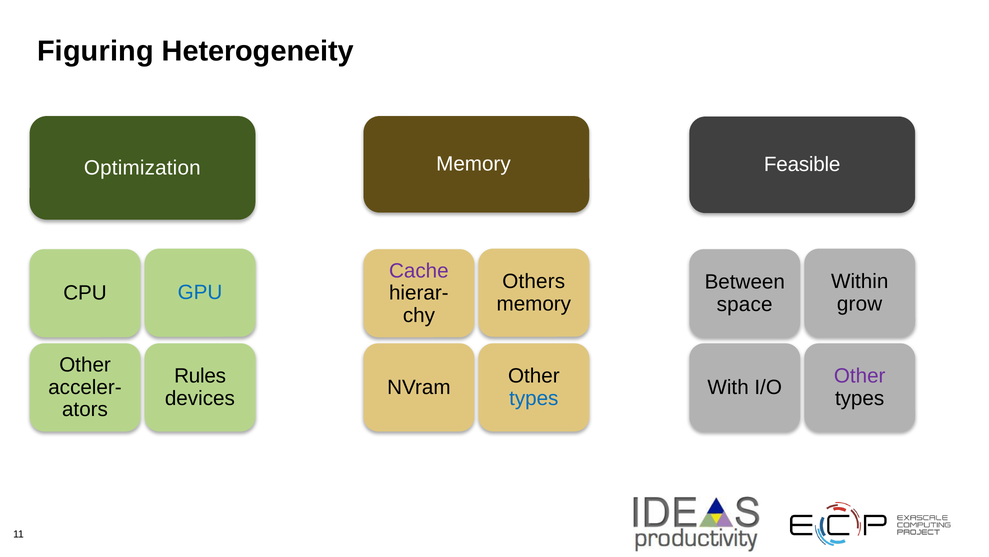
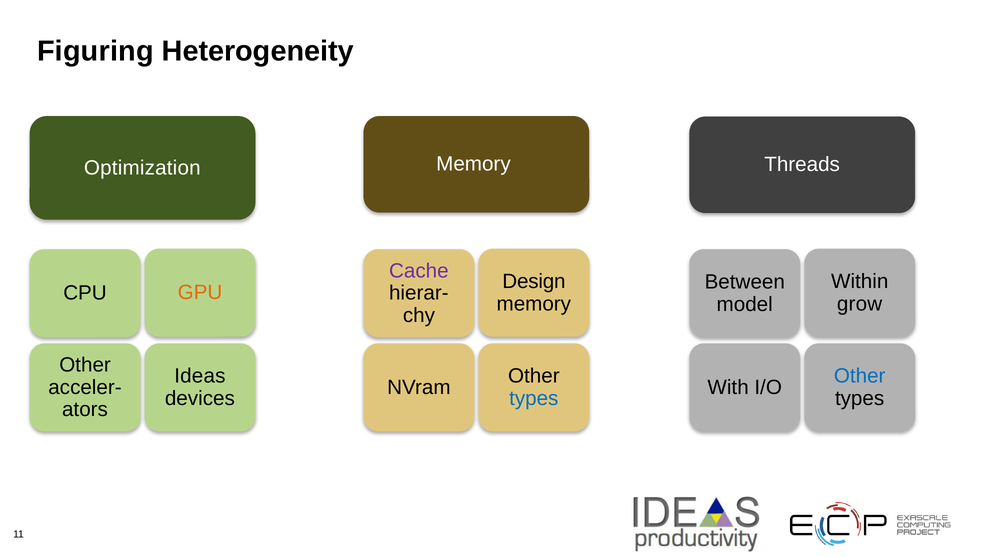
Feasible: Feasible -> Threads (802, 164)
Others: Others -> Design (534, 281)
GPU colour: blue -> orange (200, 292)
space: space -> model (745, 304)
Rules: Rules -> Ideas (200, 376)
Other colour: purple -> blue (860, 376)
